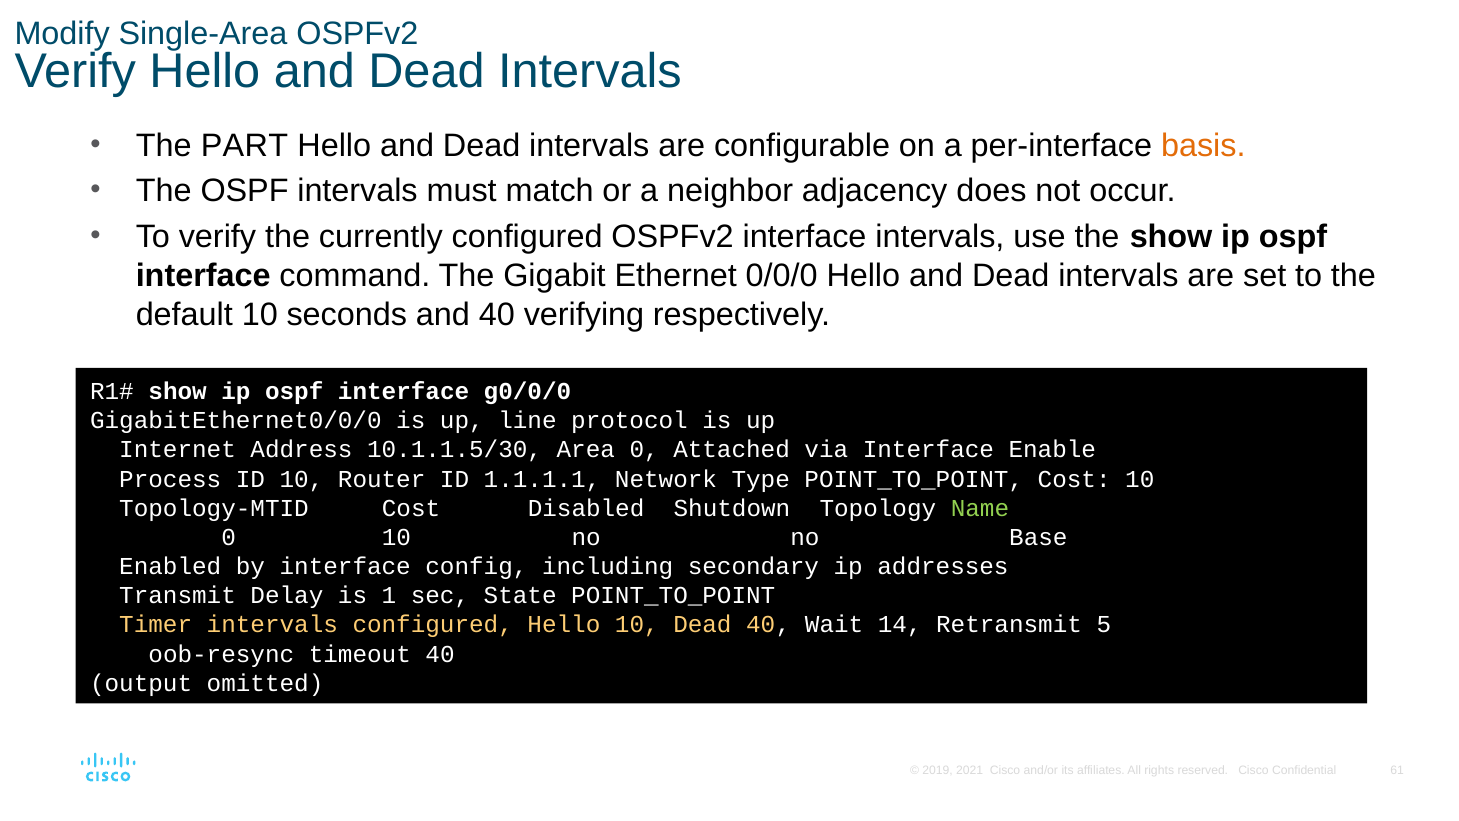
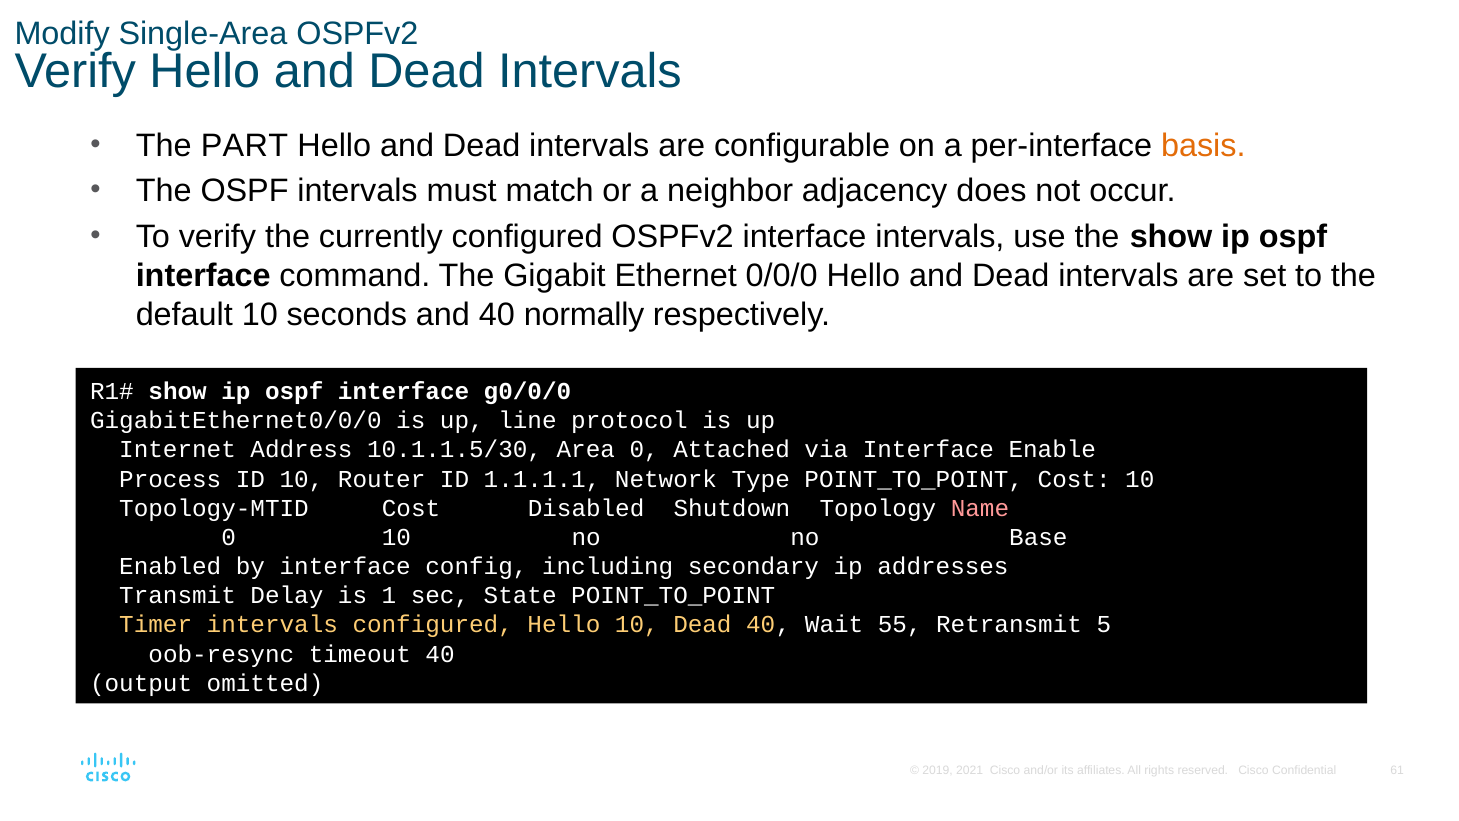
verifying: verifying -> normally (584, 314)
Name colour: light green -> pink (980, 508)
14: 14 -> 55 (900, 625)
